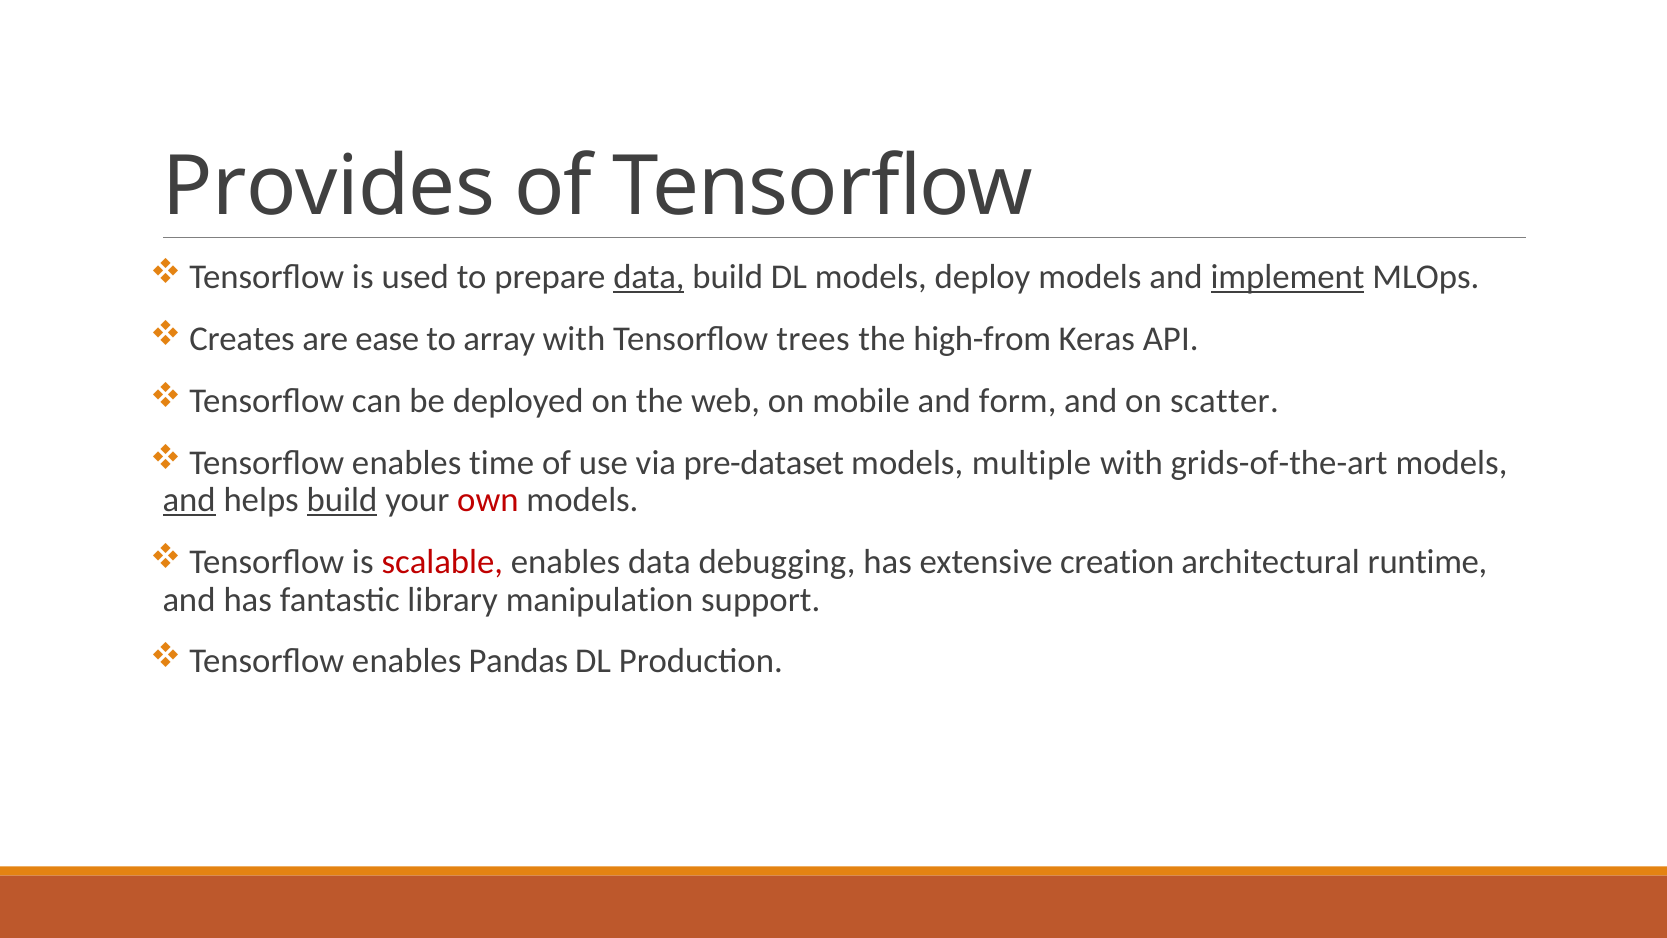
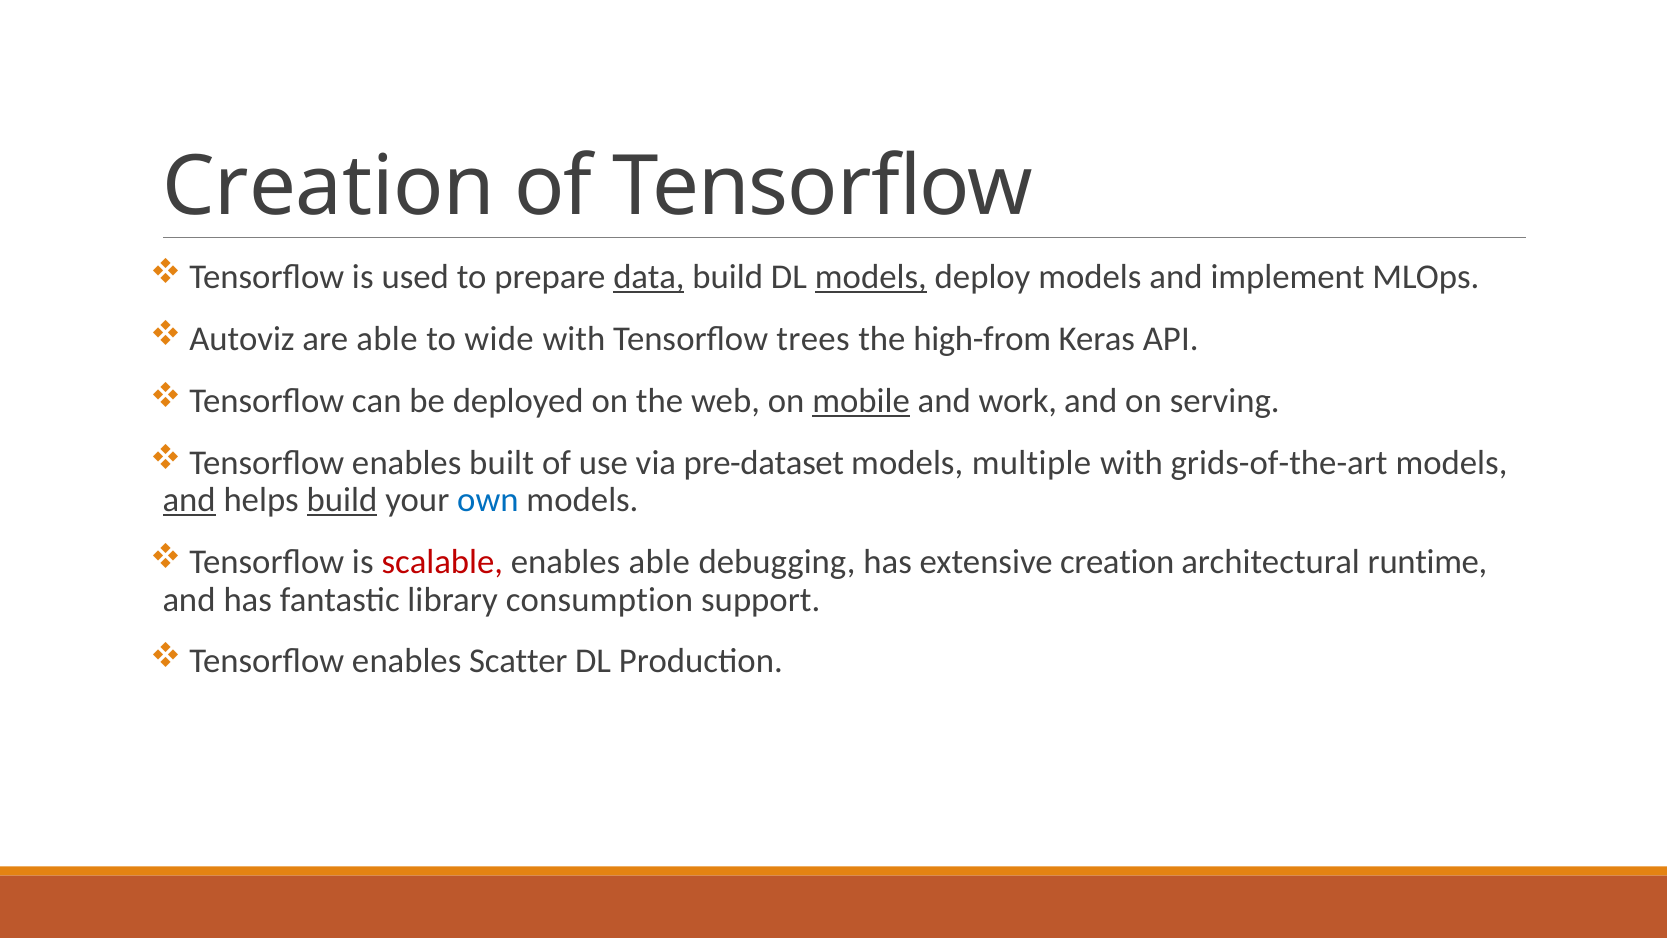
Provides: Provides -> Creation (329, 187)
models underline: none -> present (871, 277)
implement underline: present -> none (1288, 277)
Creates: Creates -> Autoviz (242, 339)
are ease: ease -> able (387, 339)
array: array -> wide (499, 339)
mobile underline: none -> present (861, 401)
form: form -> work (1018, 401)
scatter: scatter -> serving (1225, 401)
time: time -> built (502, 463)
own colour: red -> blue (488, 500)
enables data: data -> able (659, 562)
manipulation: manipulation -> consumption (599, 599)
Pandas: Pandas -> Scatter (518, 661)
